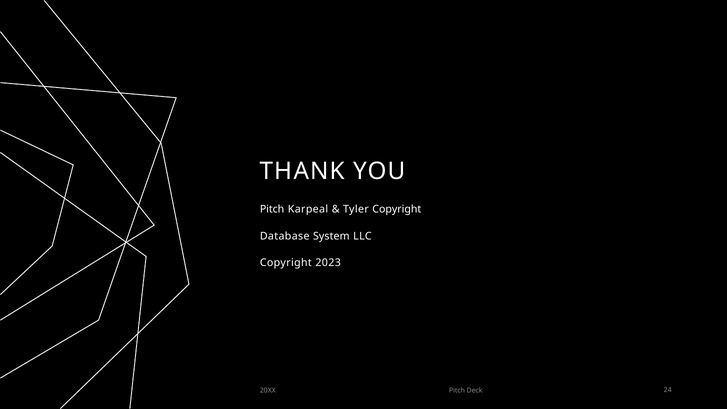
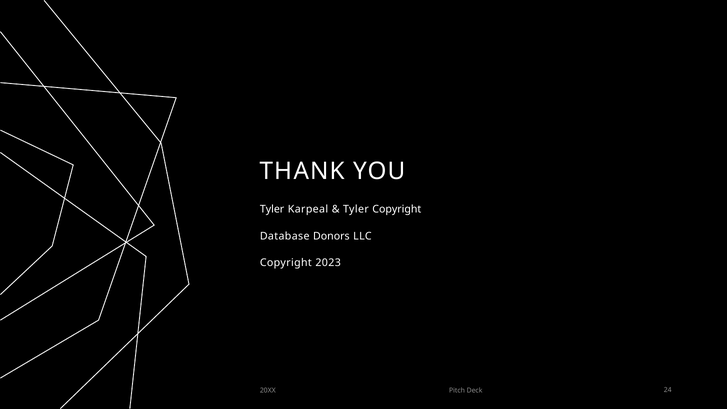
Pitch: Pitch -> Tyler (272, 209)
System: System -> Donors (331, 236)
